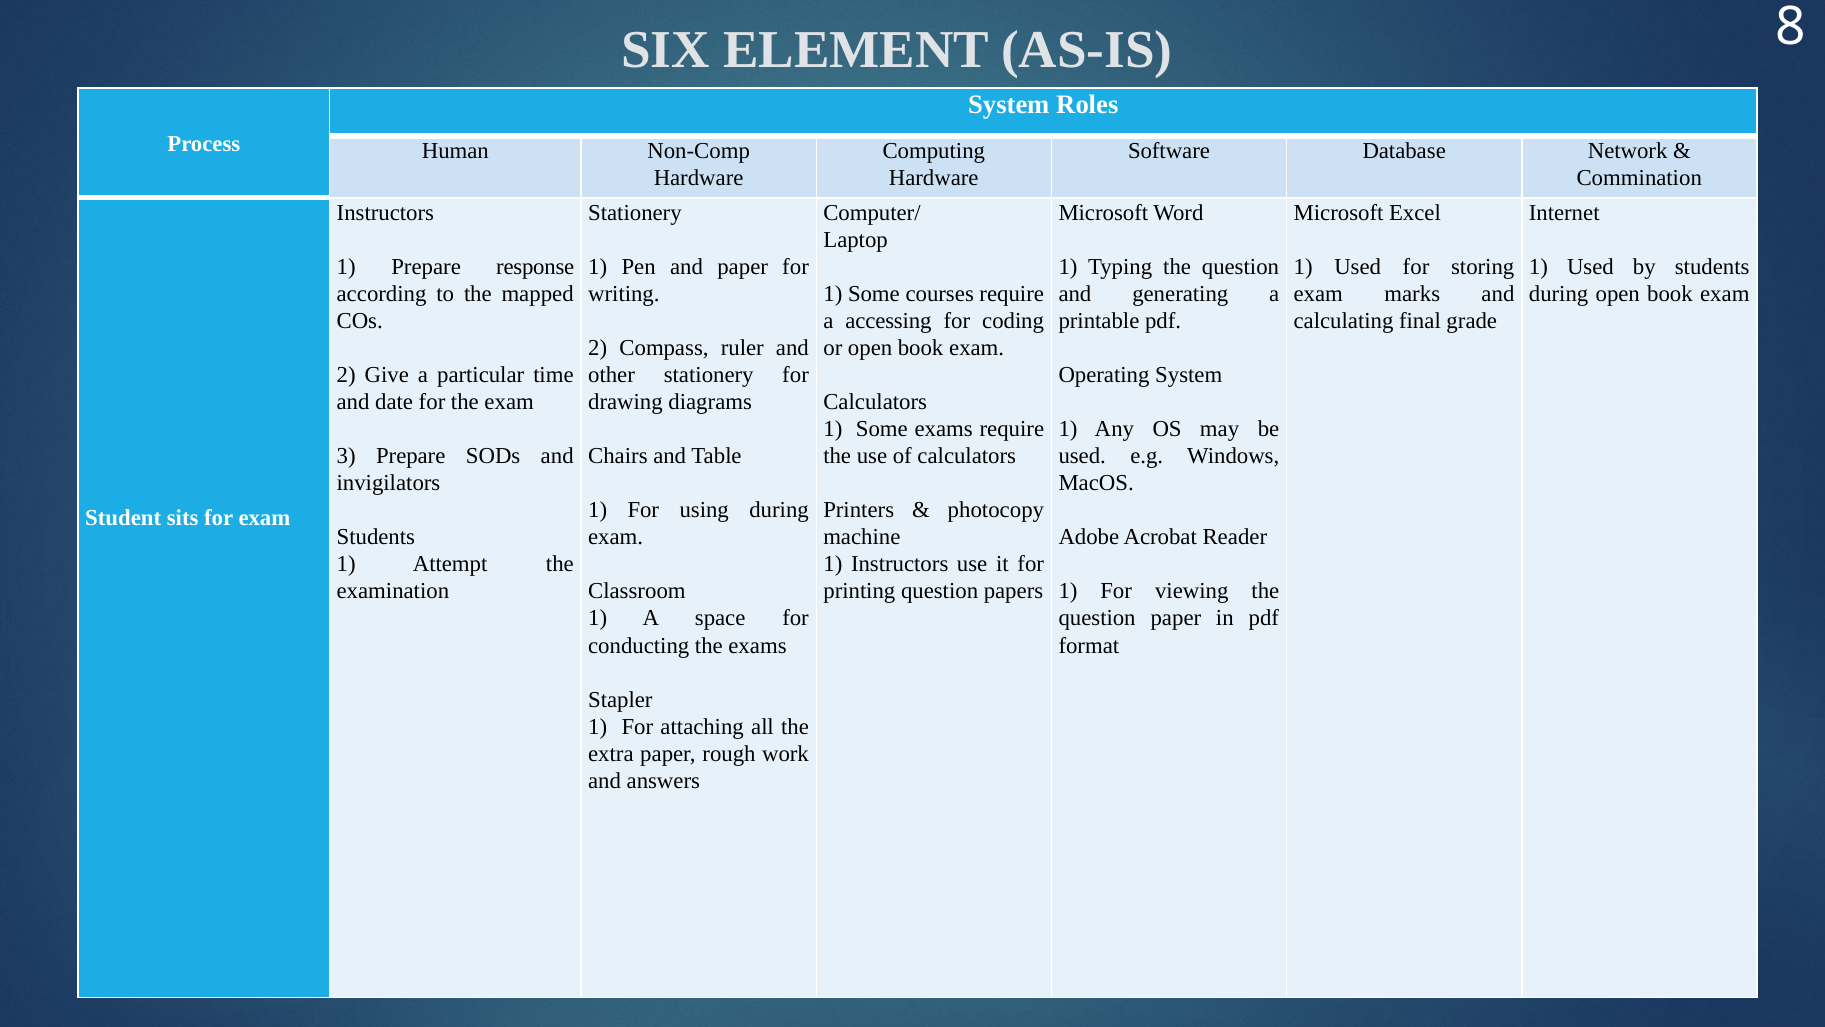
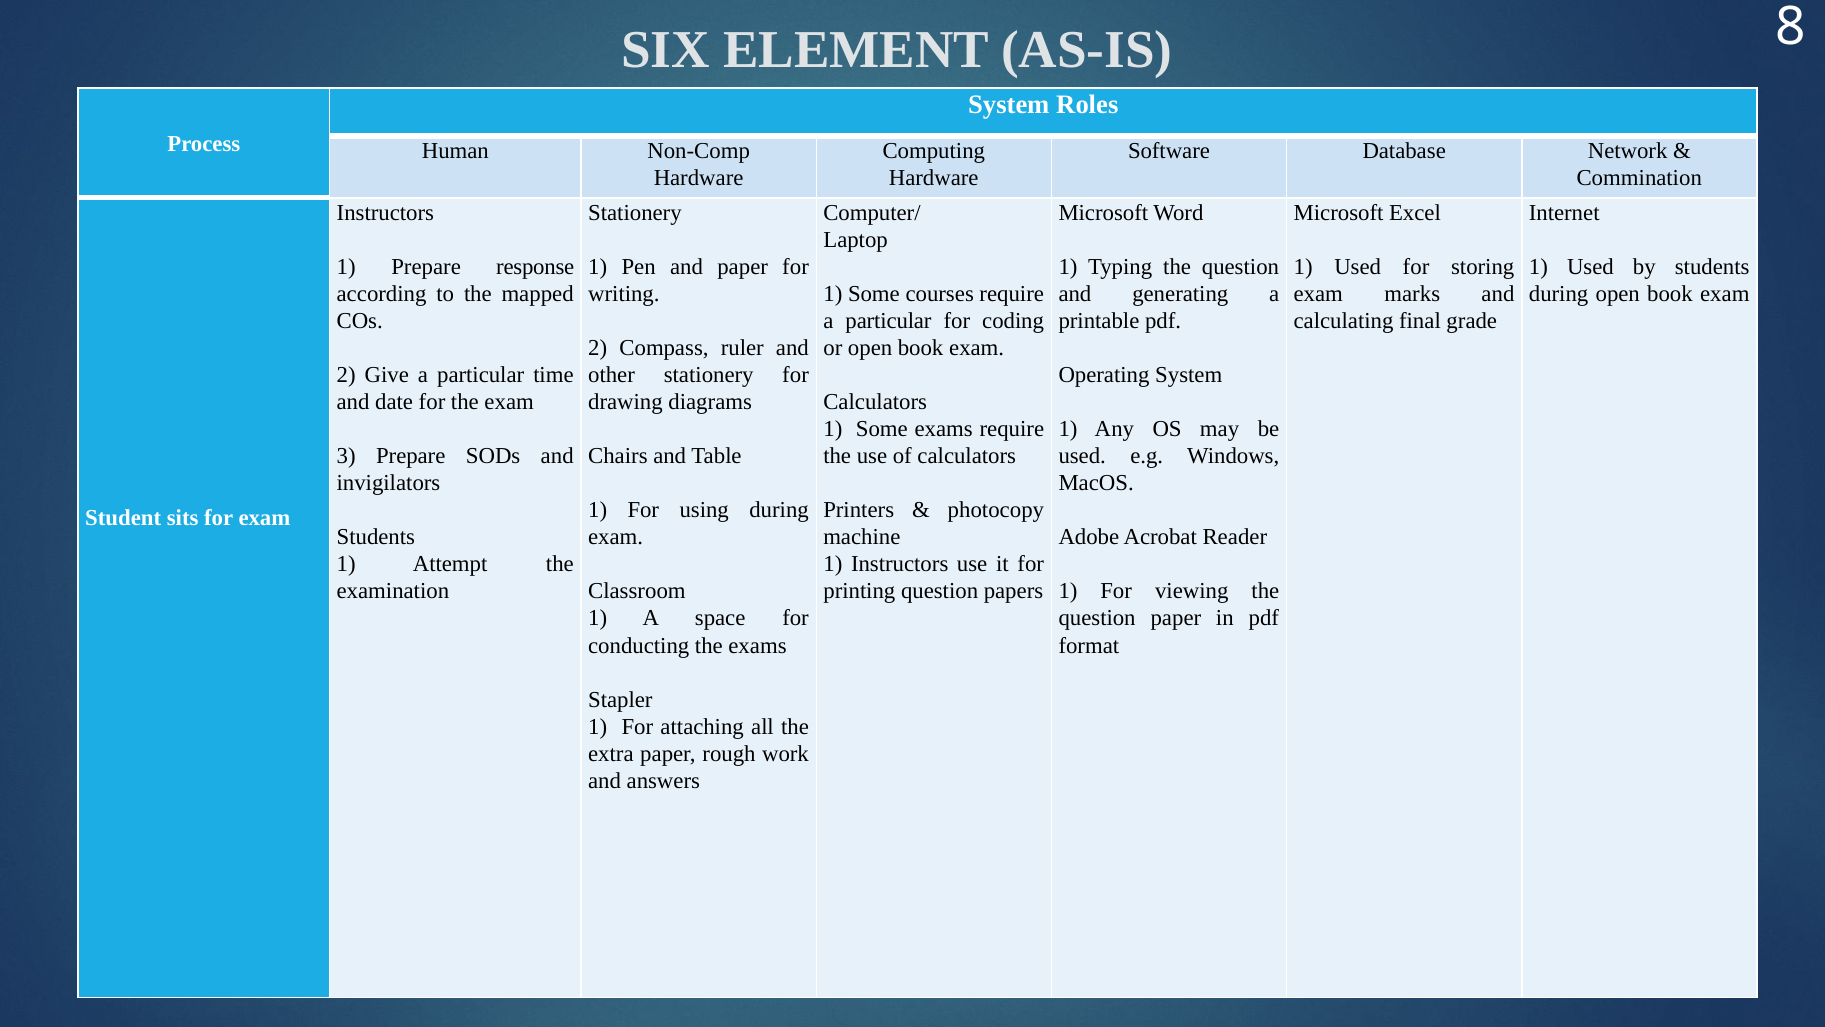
accessing: accessing -> particular (888, 321)
